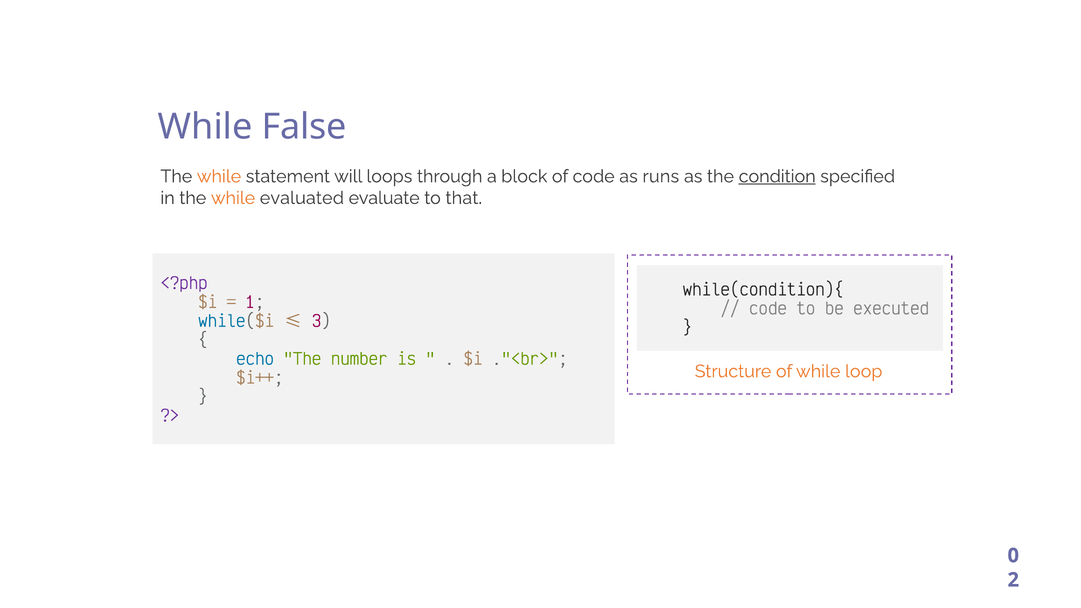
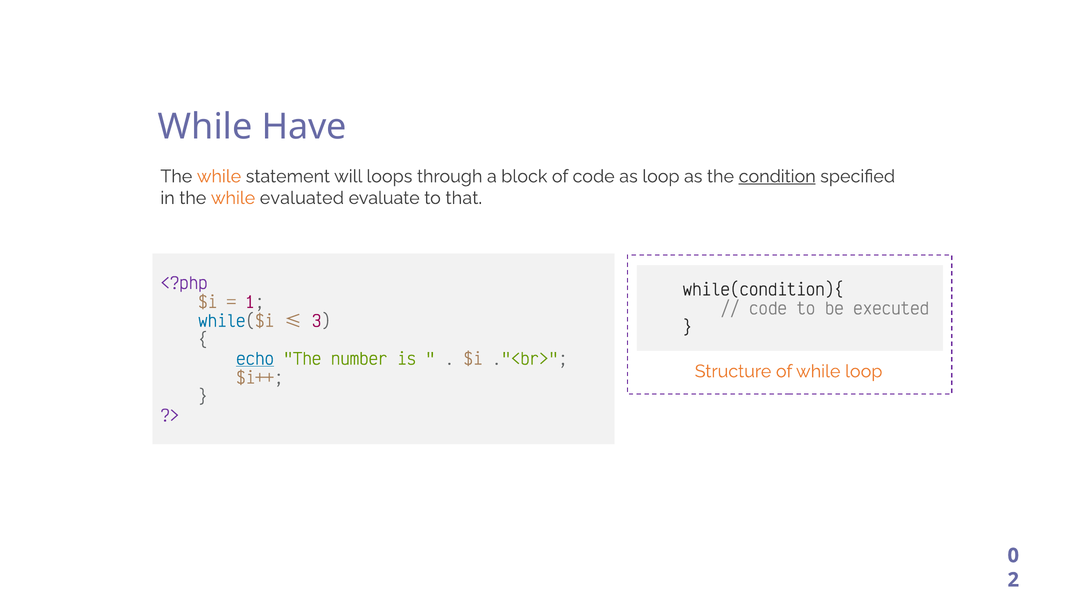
False: False -> Have (304, 127)
as runs: runs -> loop (661, 176)
echo underline: none -> present (255, 360)
